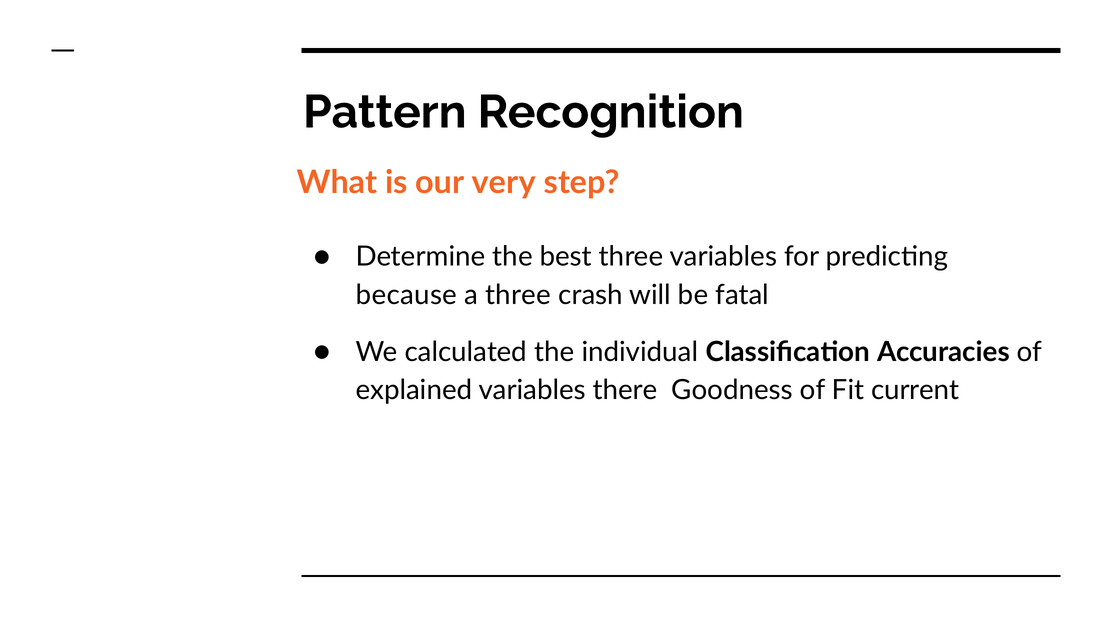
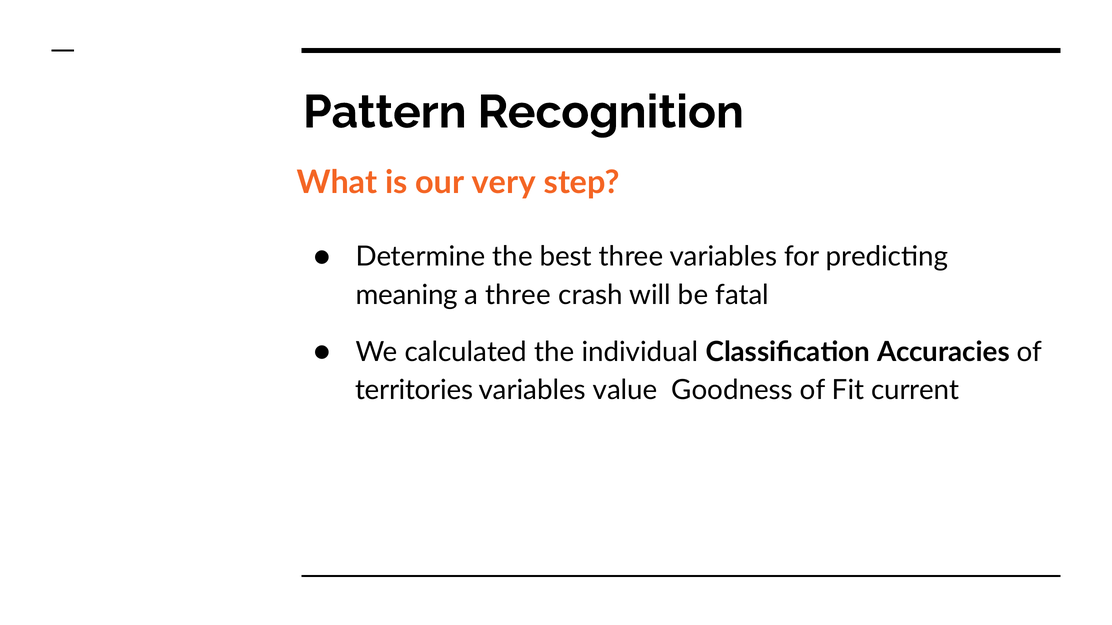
because: because -> meaning (407, 295)
explained: explained -> territories (414, 391)
there: there -> value (625, 391)
